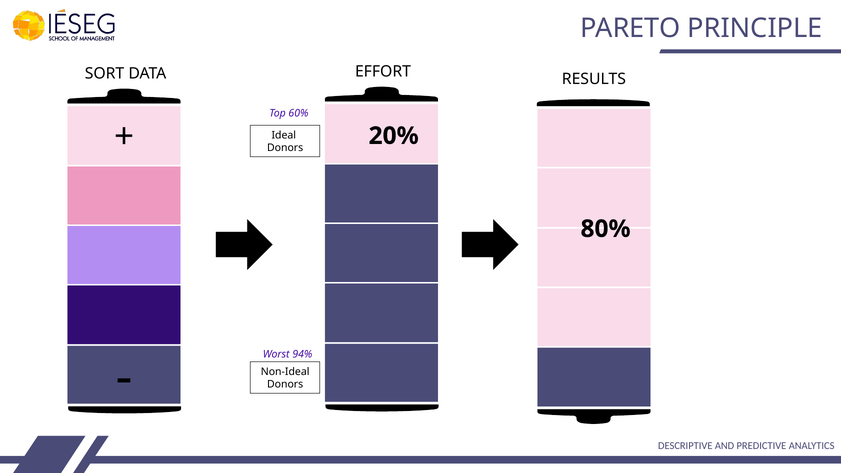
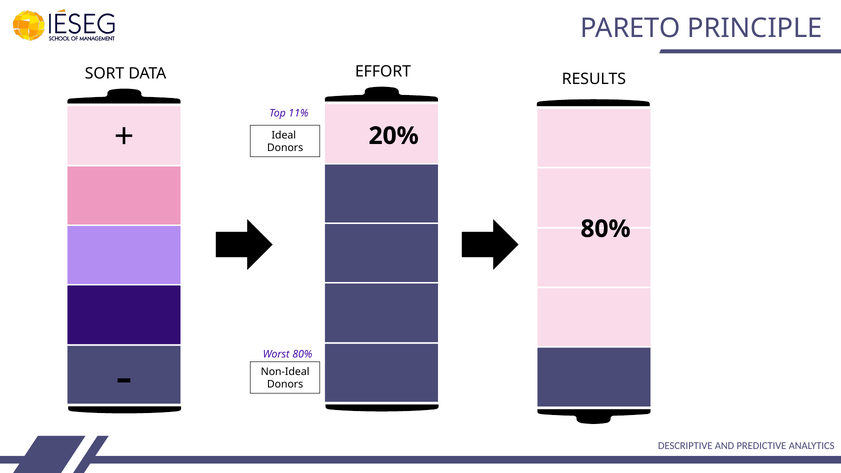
60%: 60% -> 11% (298, 113)
Worst 94%: 94% -> 80% (302, 354)
